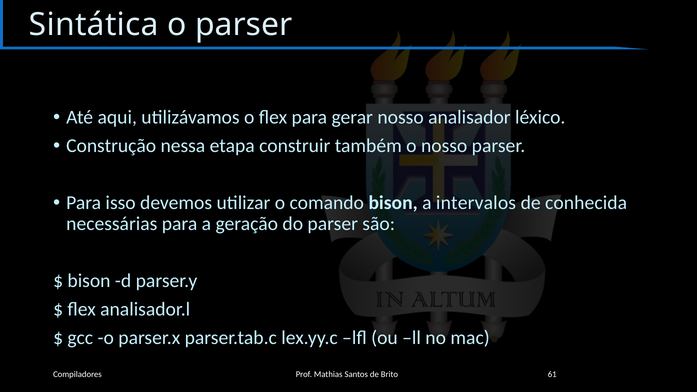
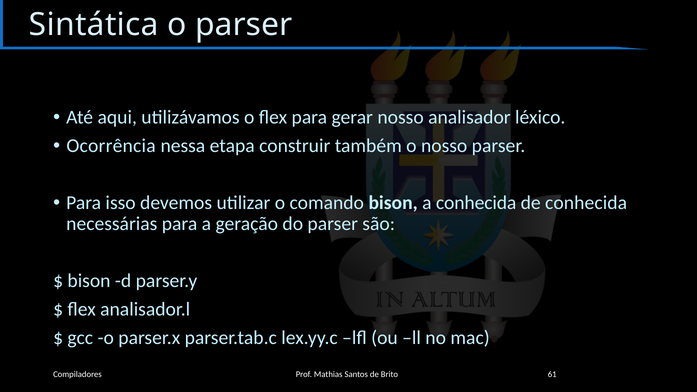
Construção: Construção -> Ocorrência (111, 146)
a intervalos: intervalos -> conhecida (476, 203)
